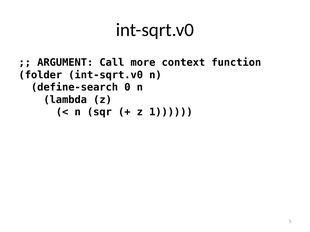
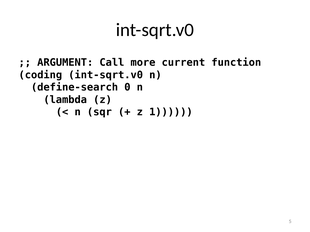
context: context -> current (183, 63)
folder: folder -> coding (40, 75)
